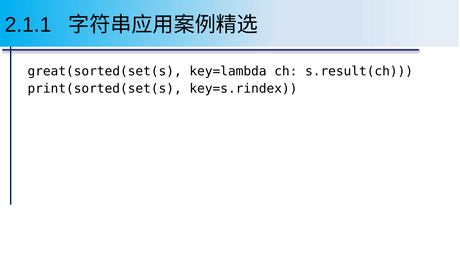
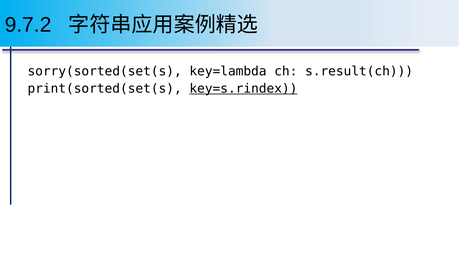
2.1.1: 2.1.1 -> 9.7.2 (28, 25)
great(sorted(set(s: great(sorted(set(s -> sorry(sorted(set(s (105, 71)
key=s.rindex underline: none -> present (243, 88)
